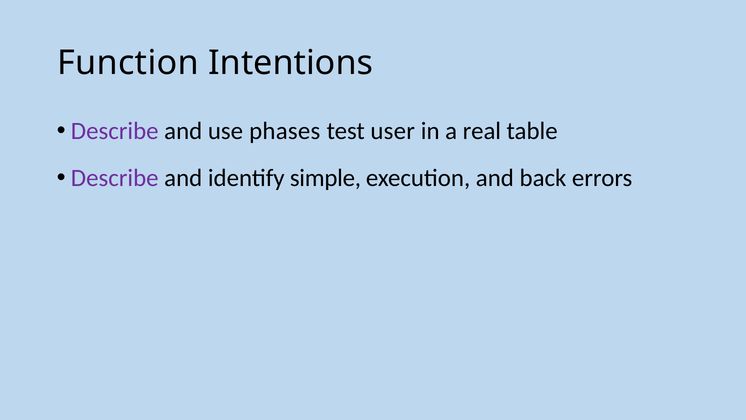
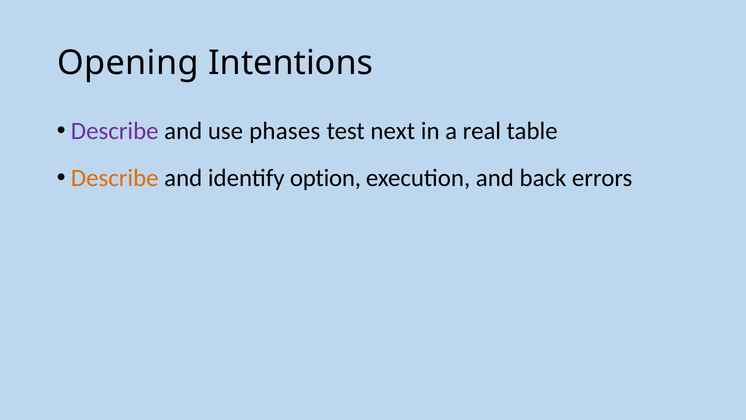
Function: Function -> Opening (128, 63)
user: user -> next (393, 131)
Describe colour: purple -> orange (115, 178)
simple: simple -> option (325, 178)
